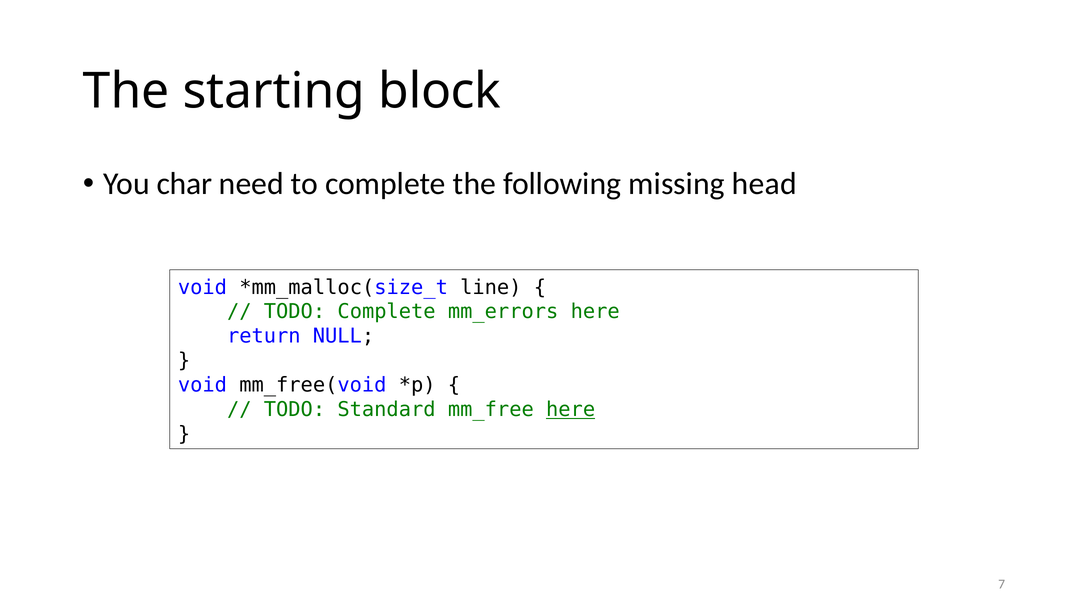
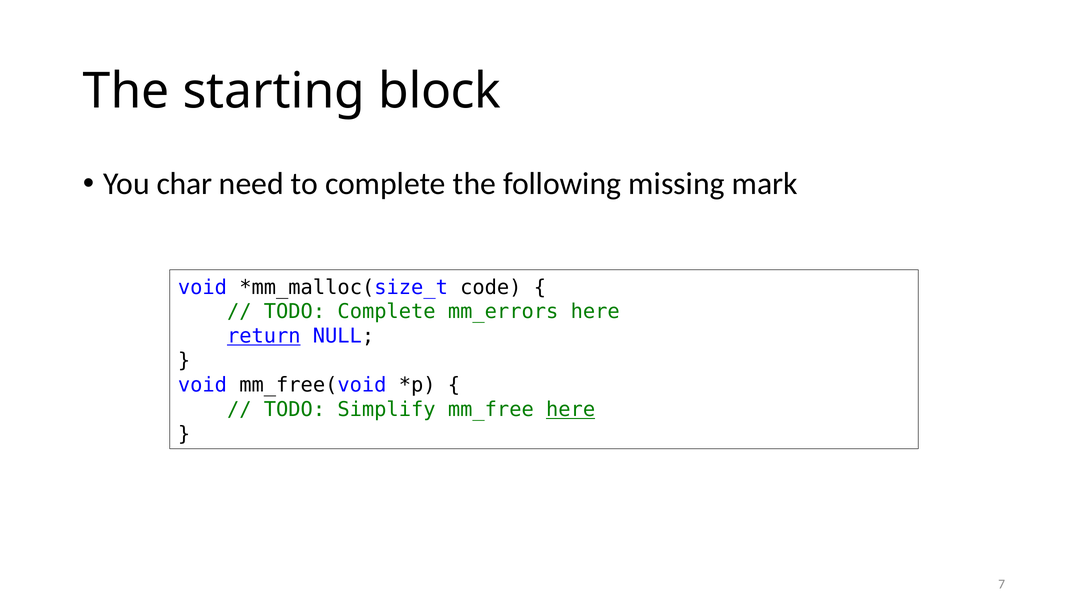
head: head -> mark (765, 184)
line: line -> code (491, 287)
return underline: none -> present (264, 336)
Standard: Standard -> Simplify (386, 410)
